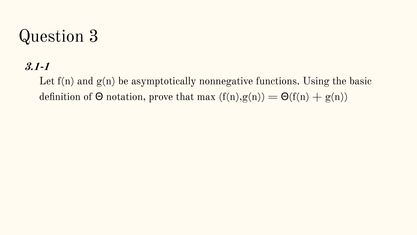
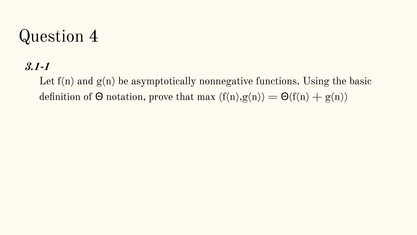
3: 3 -> 4 (94, 36)
